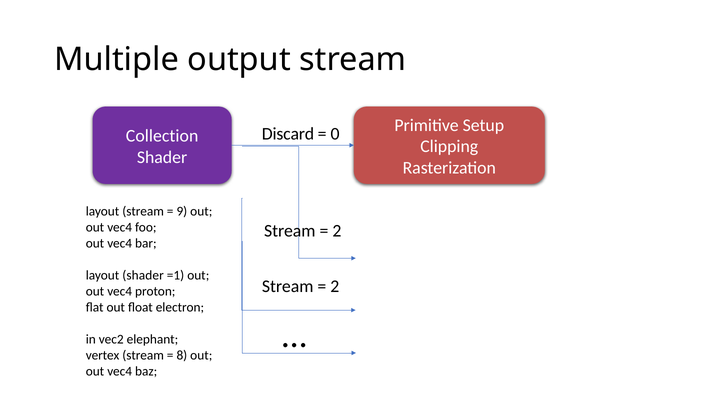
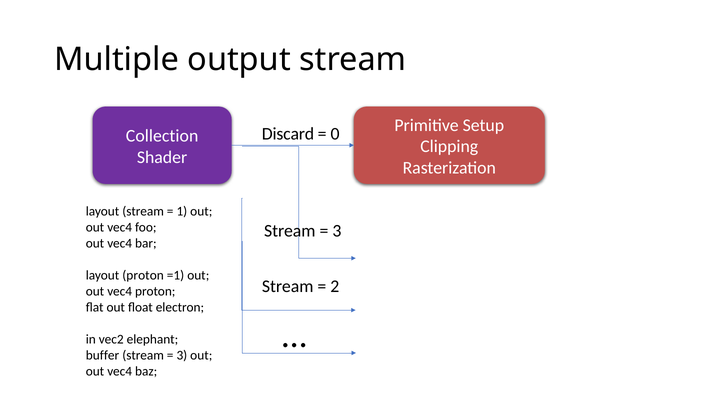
9: 9 -> 1 (182, 211)
2: 2 -> 3 (337, 230)
layout shader: shader -> proton (143, 275)
vertex: vertex -> buffer (103, 355)
8: 8 -> 3 (182, 355)
